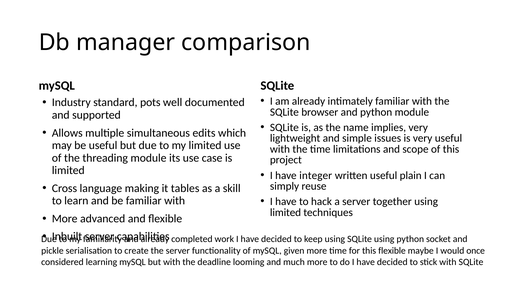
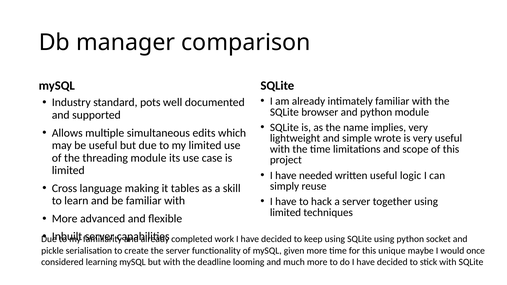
issues: issues -> wrote (388, 138)
integer: integer -> needed (316, 175)
plain: plain -> logic (411, 175)
this flexible: flexible -> unique (392, 251)
